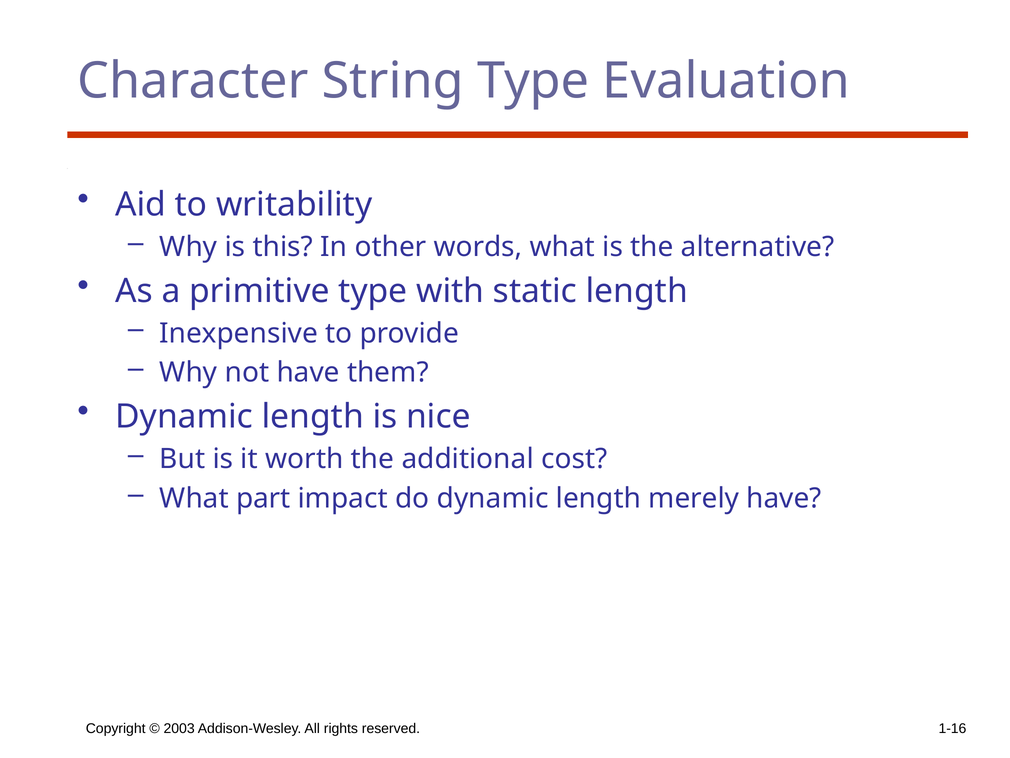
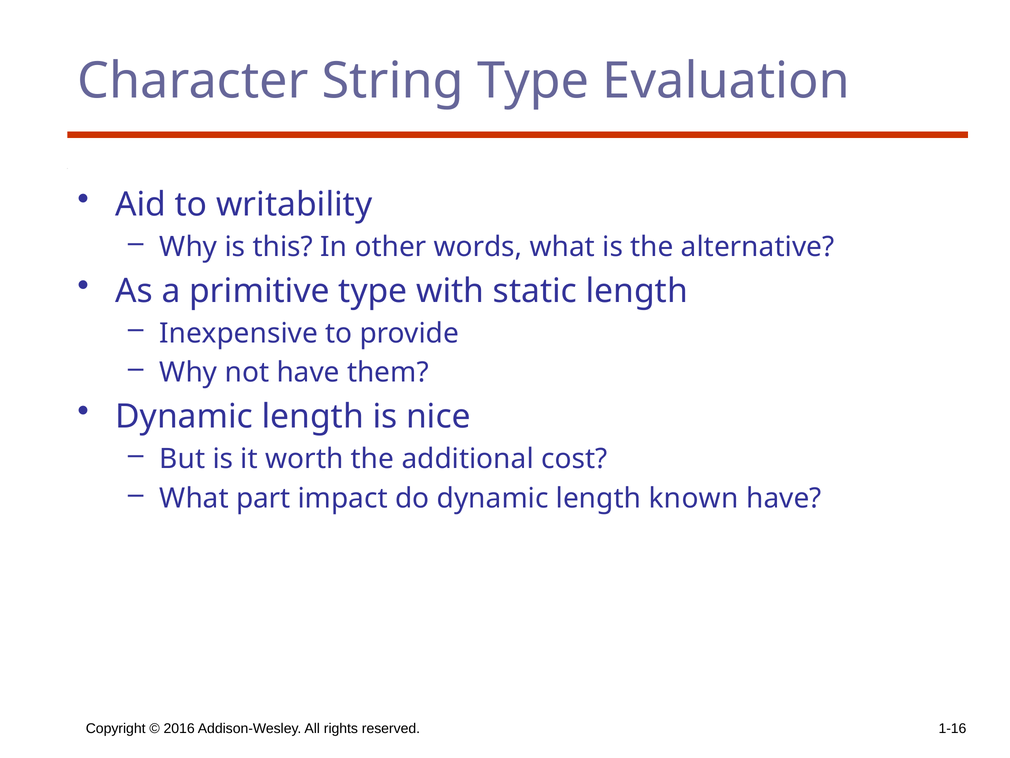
merely: merely -> known (694, 498)
2003: 2003 -> 2016 (179, 728)
